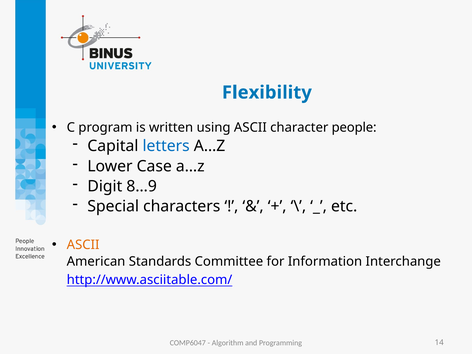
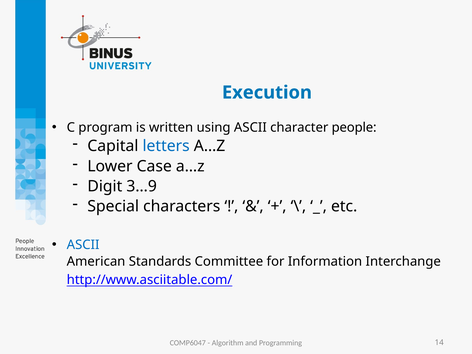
Flexibility: Flexibility -> Execution (267, 93)
8…9: 8…9 -> 3…9 (142, 186)
ASCII colour: orange -> blue (83, 245)
